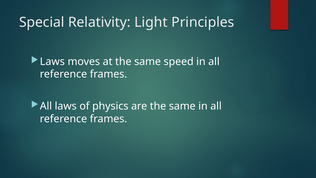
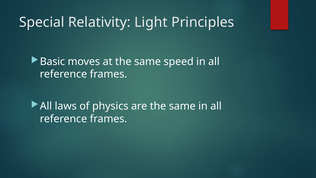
Laws: Laws -> Basic (52, 61)
